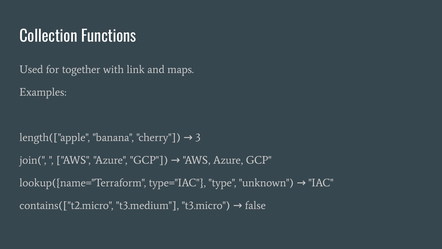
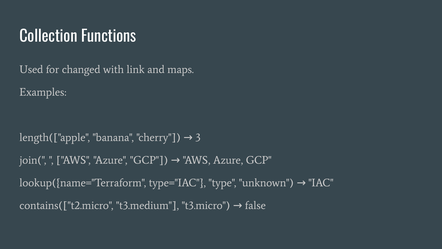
together: together -> changed (81, 70)
